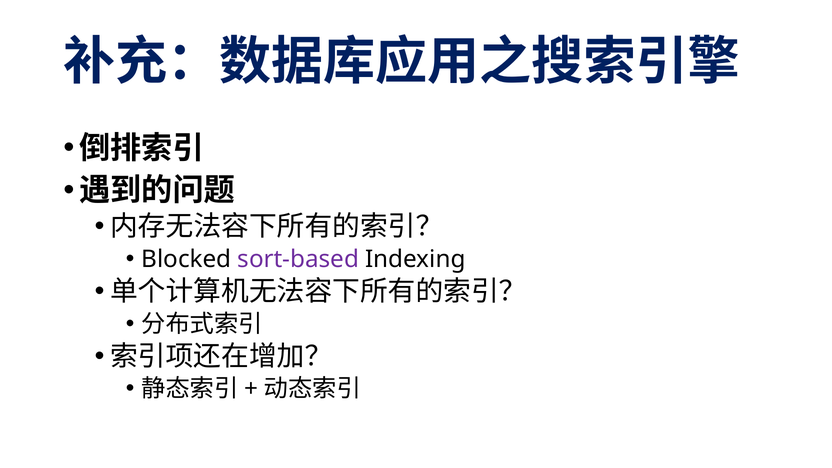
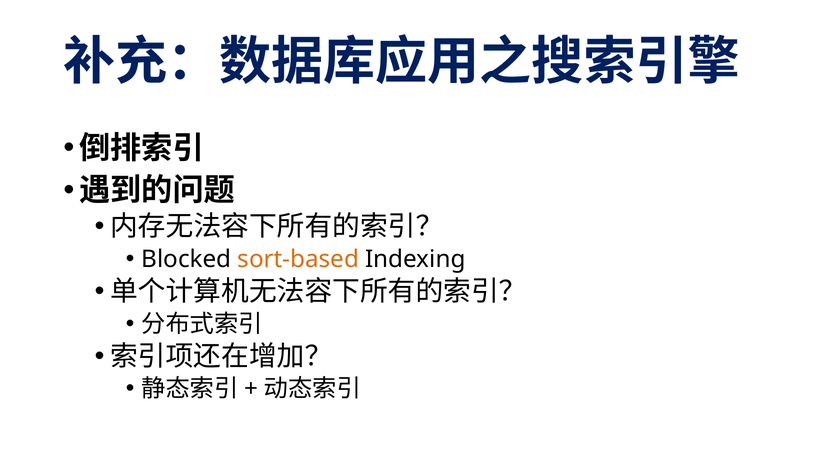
sort-based colour: purple -> orange (298, 259)
